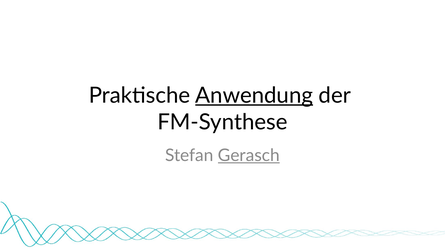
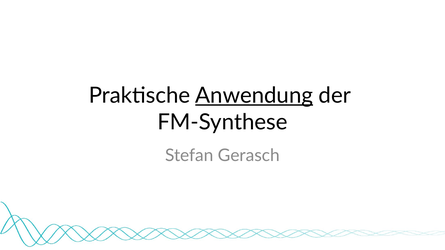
Gerasch underline: present -> none (249, 156)
